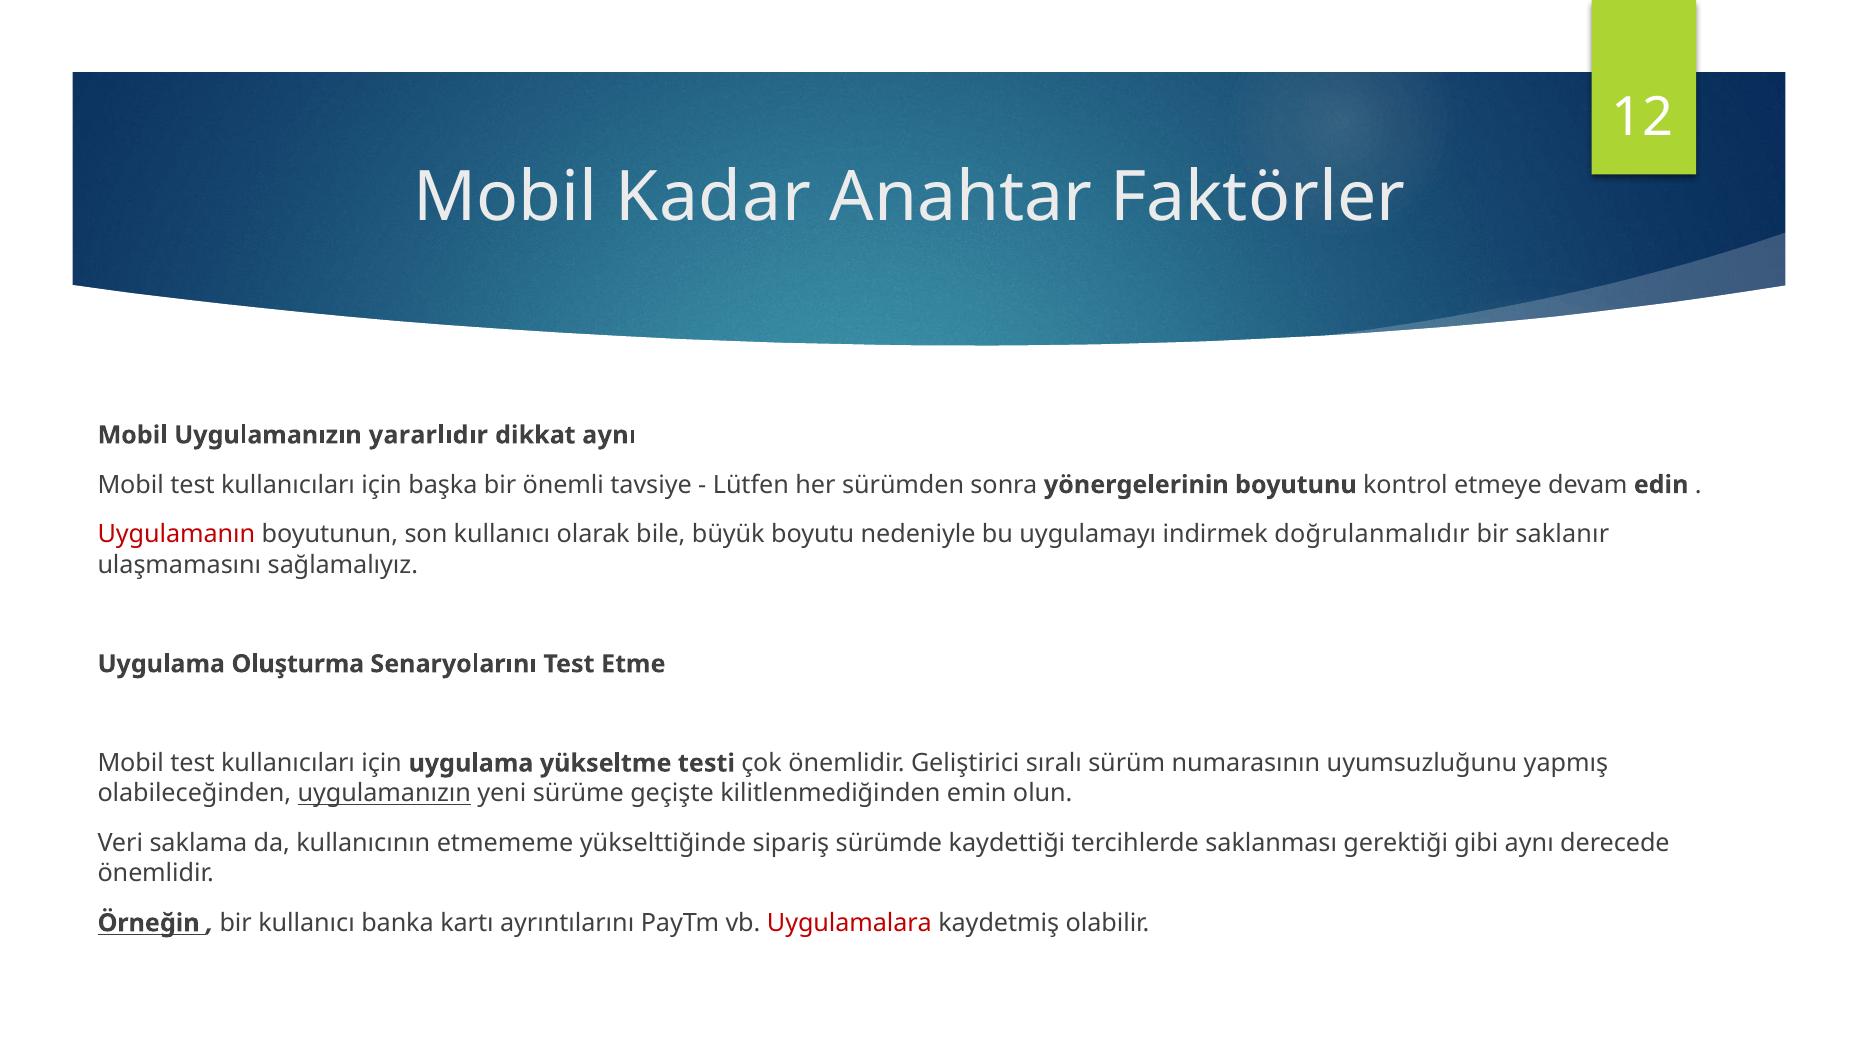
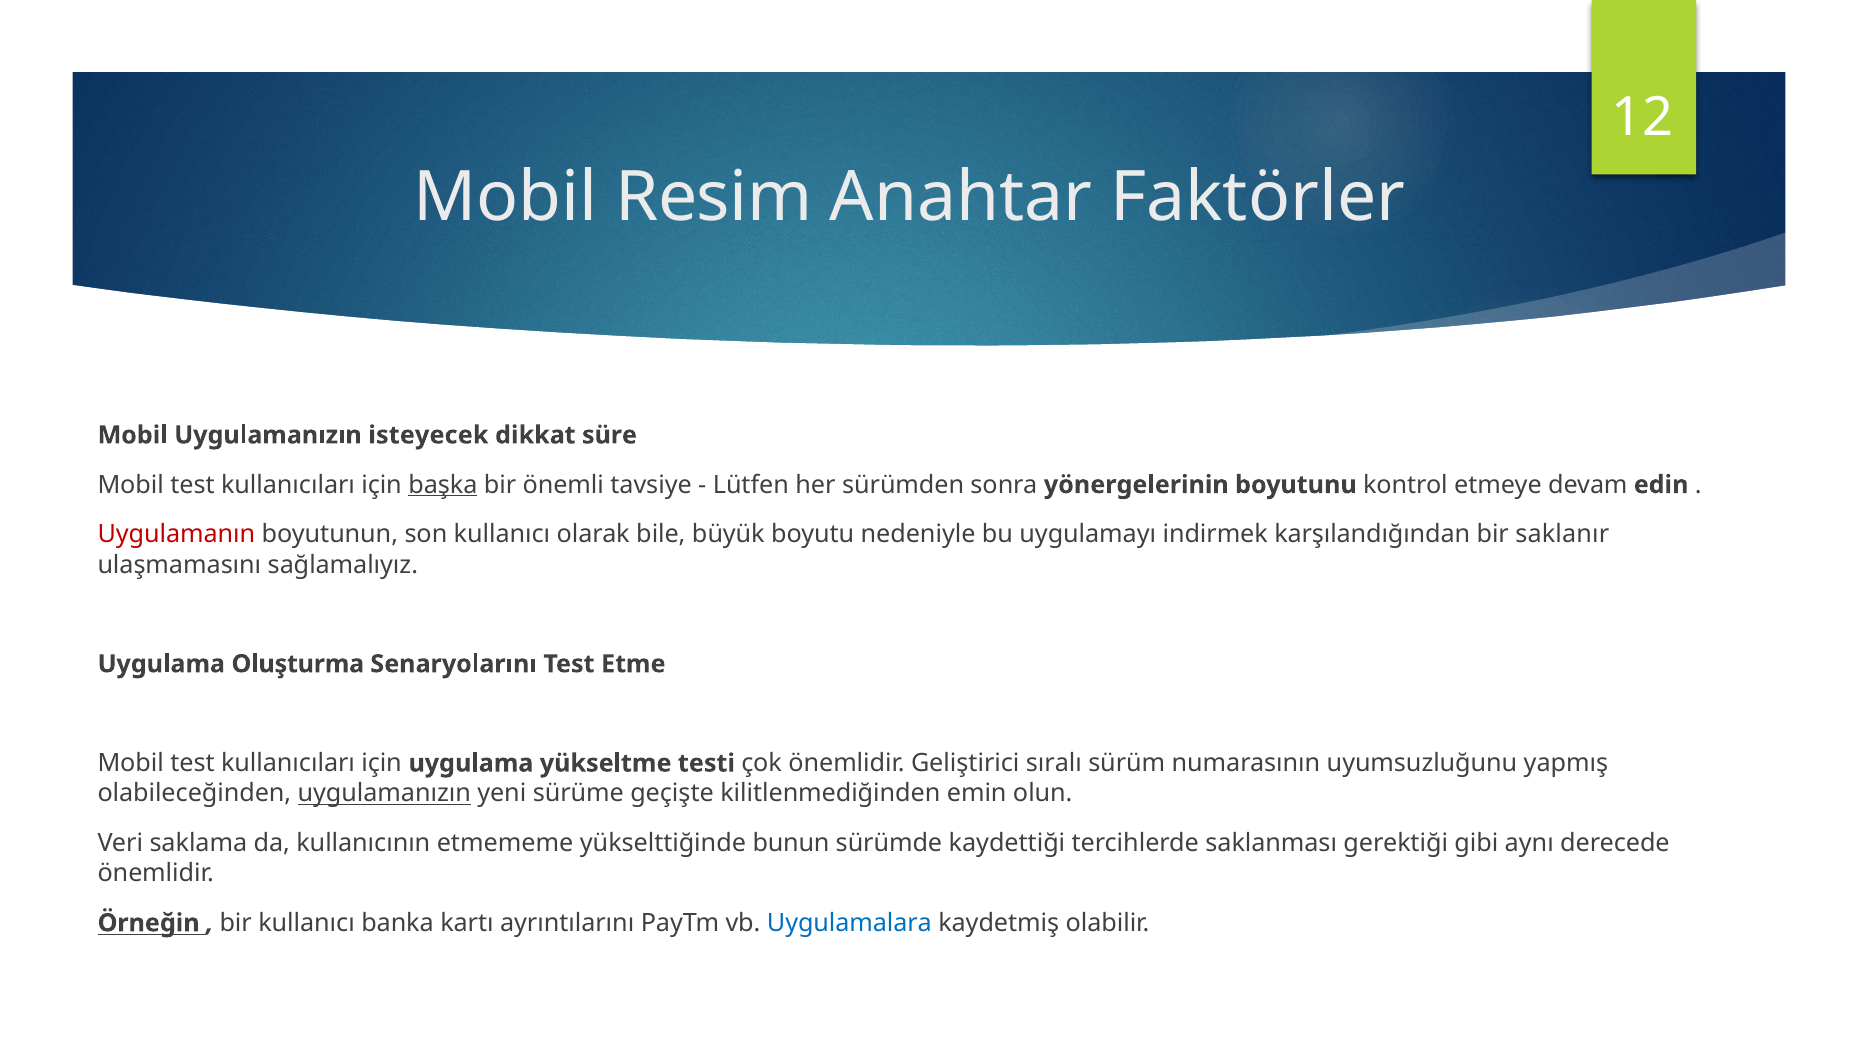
Kadar: Kadar -> Resim (714, 197)
yararlıdır: yararlıdır -> isteyecek (428, 435)
dikkat aynı: aynı -> süre (609, 435)
başka underline: none -> present (443, 485)
doğrulanmalıdır: doğrulanmalıdır -> karşılandığından (1372, 534)
sipariş: sipariş -> bunun (791, 843)
Uygulamalara colour: red -> blue (849, 923)
